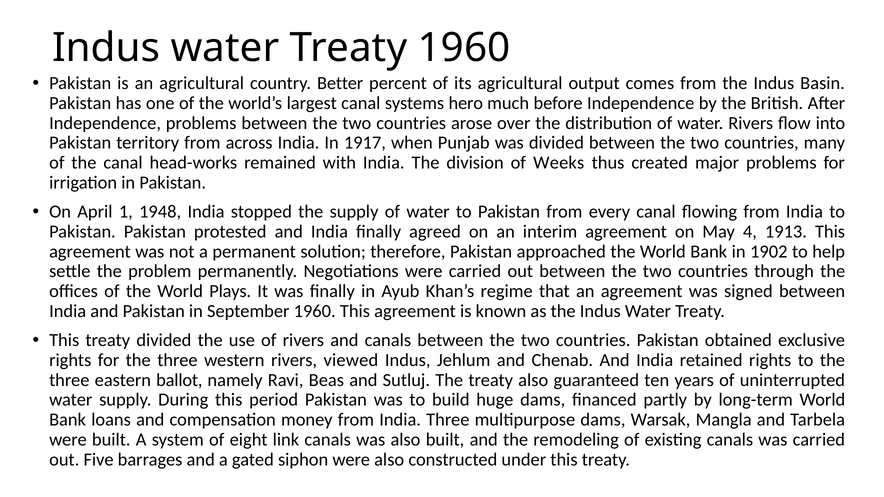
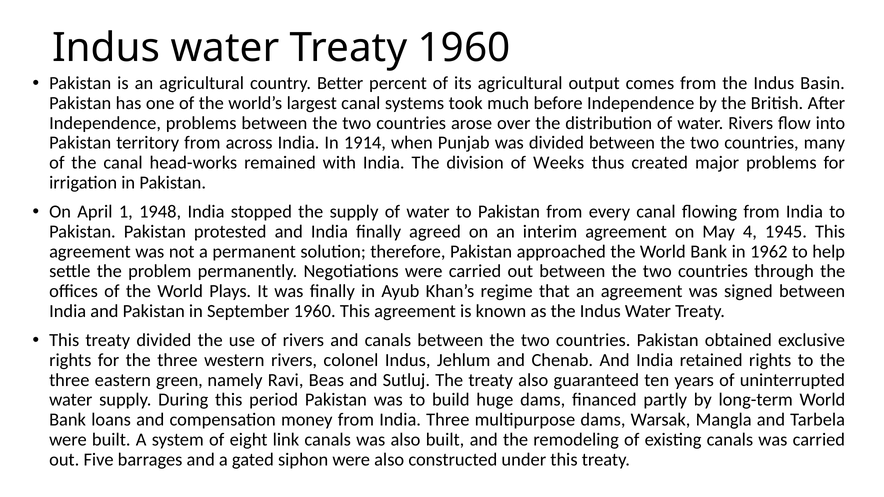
hero: hero -> took (466, 103)
1917: 1917 -> 1914 (365, 143)
1913: 1913 -> 1945 (786, 232)
1902: 1902 -> 1962 (769, 252)
viewed: viewed -> colonel (351, 360)
ballot: ballot -> green (179, 380)
